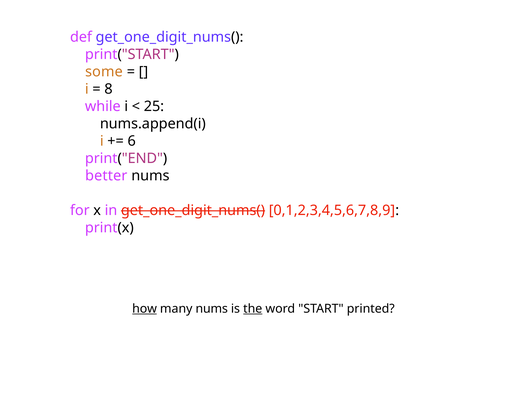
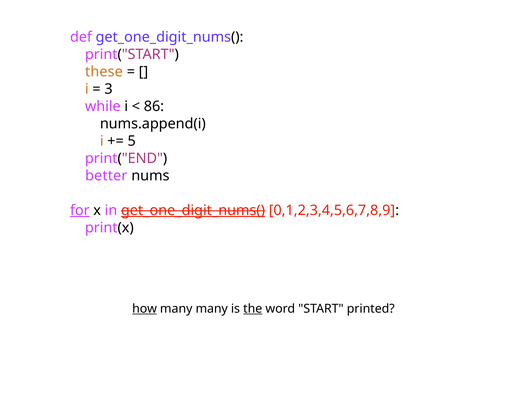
some: some -> these (104, 72)
8: 8 -> 3 (108, 89)
25: 25 -> 86 (154, 106)
6: 6 -> 5 (132, 141)
for underline: none -> present (80, 210)
get_one_digit_nums( underline: none -> present (193, 210)
many nums: nums -> many (212, 308)
